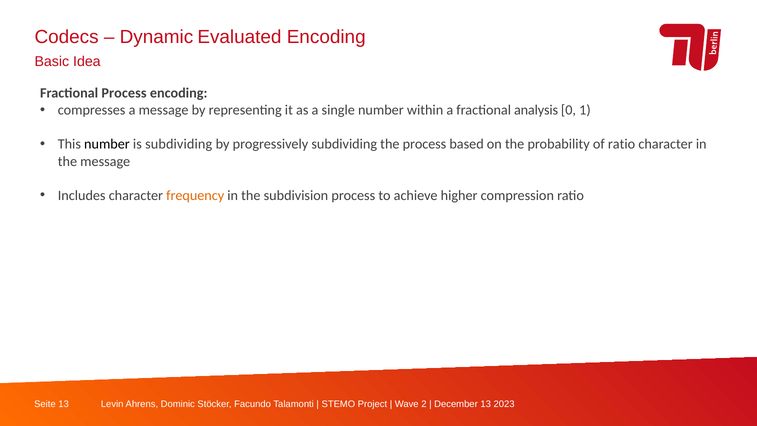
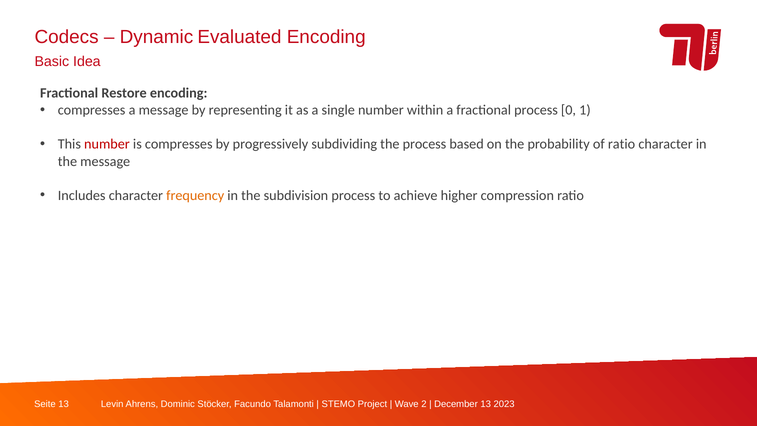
Fractional Process: Process -> Restore (124, 93)
fractional analysis: analysis -> process (536, 110)
number colour: black -> red (107, 144)
is subdividing: subdividing -> compresses (179, 144)
